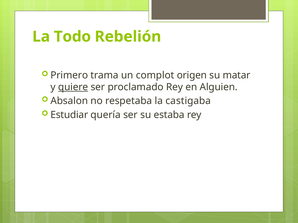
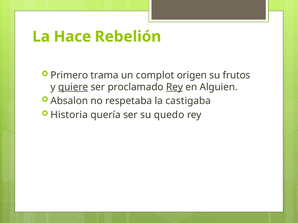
Todo: Todo -> Hace (72, 37)
matar: matar -> frutos (237, 75)
Rey underline: none -> present (175, 87)
Estudiar: Estudiar -> Historia (69, 115)
estaba: estaba -> quedo (169, 115)
